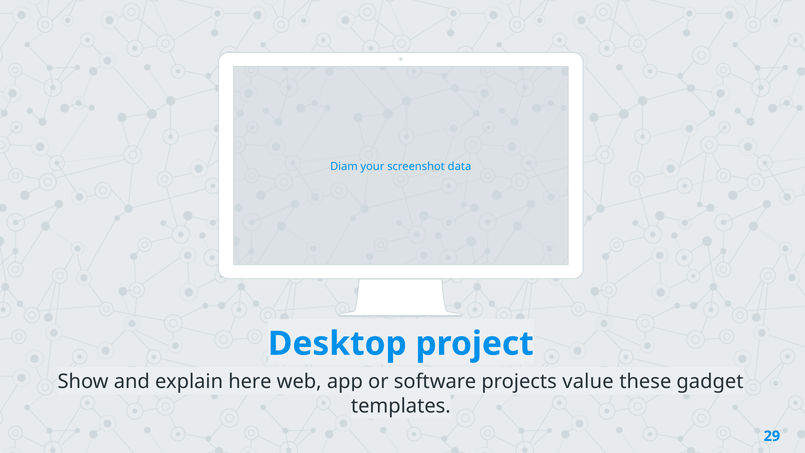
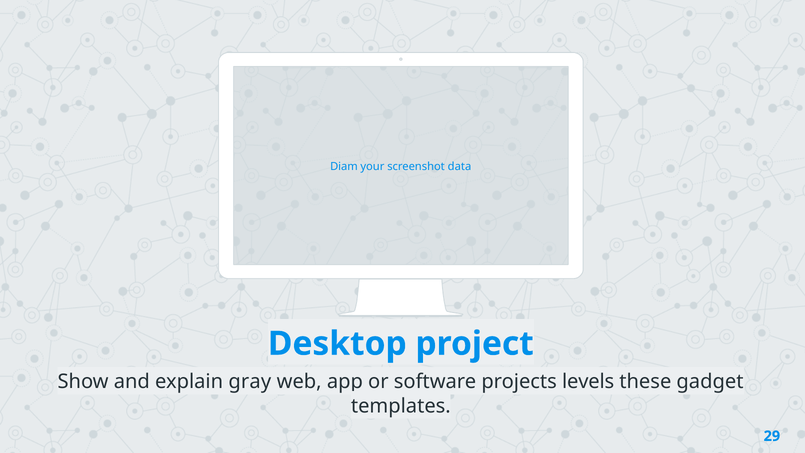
here: here -> gray (250, 382)
value: value -> levels (588, 382)
